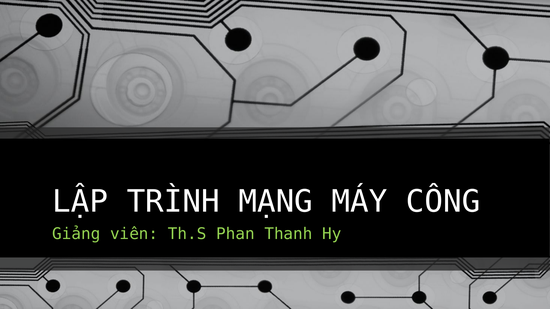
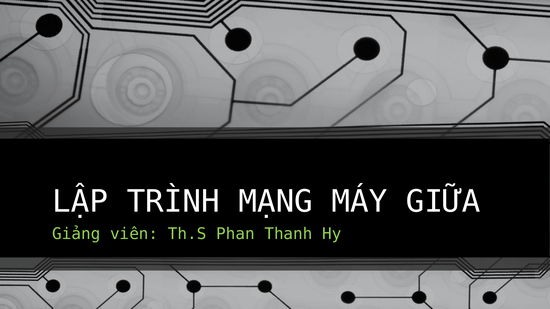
CÔNG: CÔNG -> GIỮA (443, 202)
